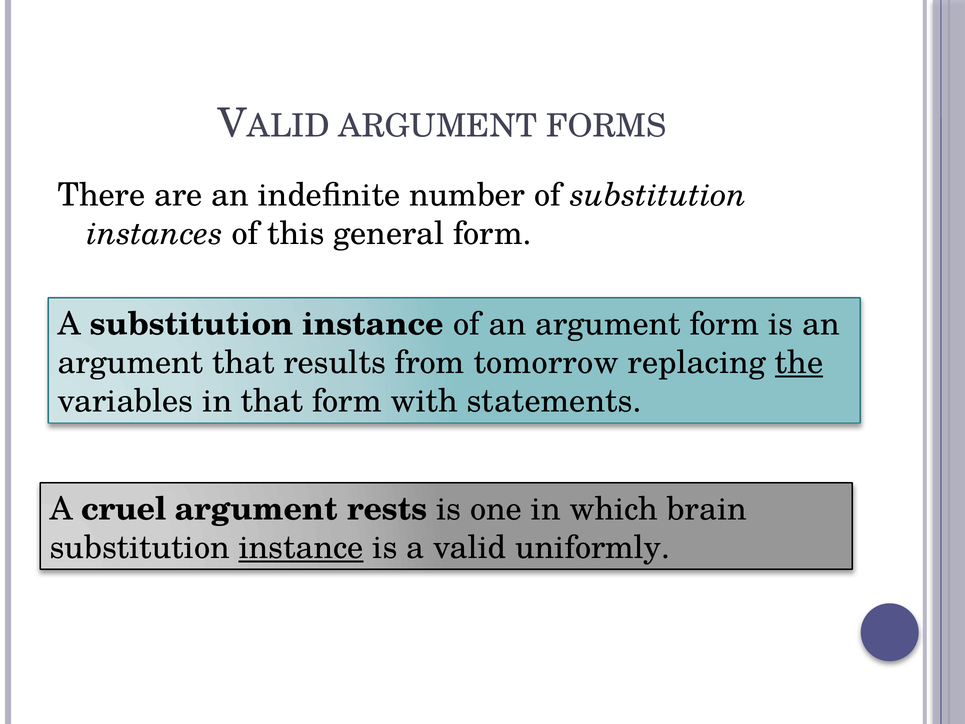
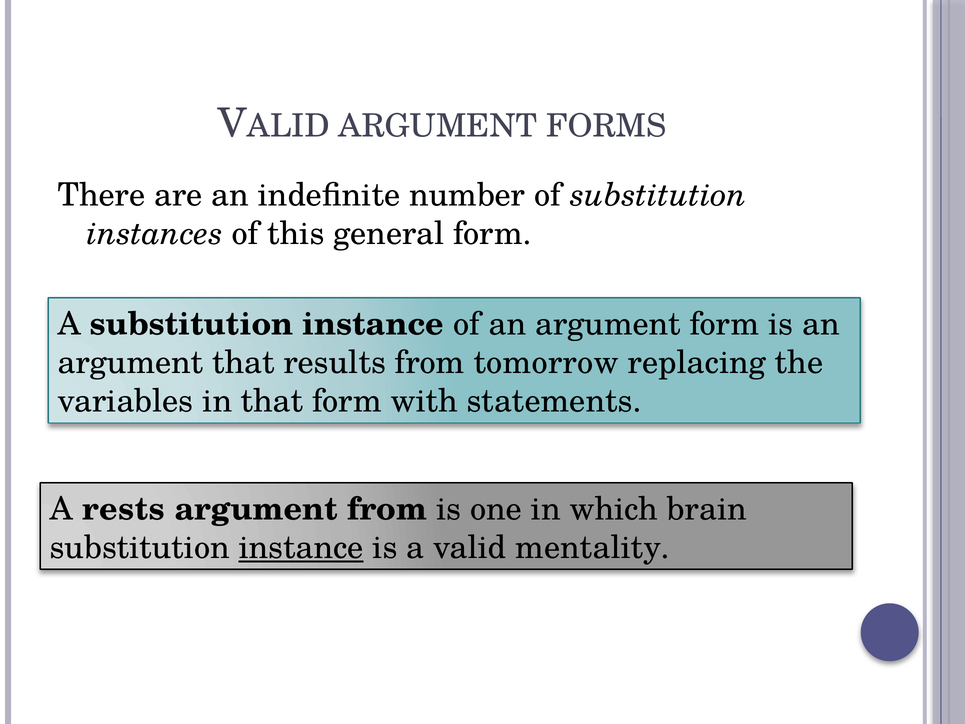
the underline: present -> none (799, 362)
cruel: cruel -> rests (123, 509)
argument rests: rests -> from (387, 509)
uniformly: uniformly -> mentality (593, 547)
